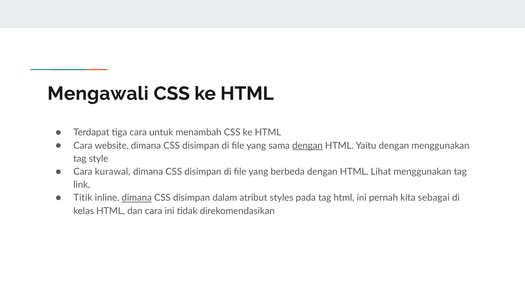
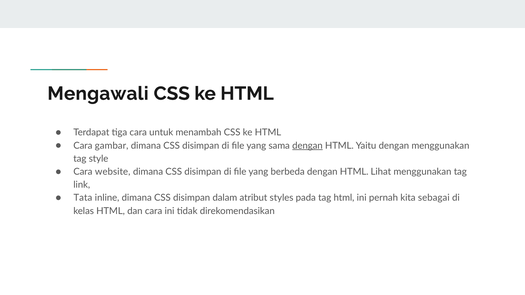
website: website -> gambar (112, 146)
kurawal: kurawal -> website (113, 172)
Titik: Titik -> Tata (83, 198)
dimana underline: present -> none (137, 198)
